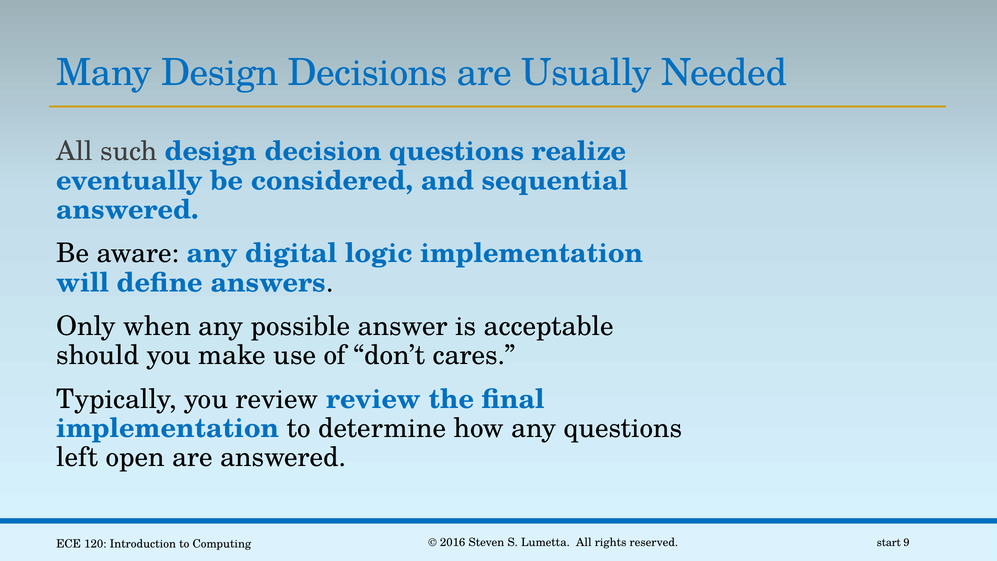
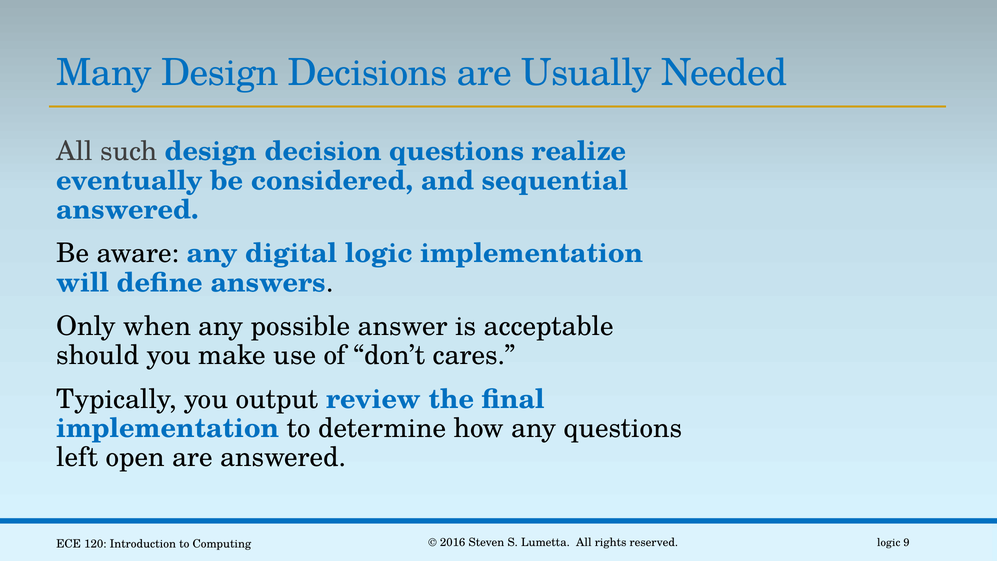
you review: review -> output (277, 399)
Computing start: start -> logic (889, 542)
